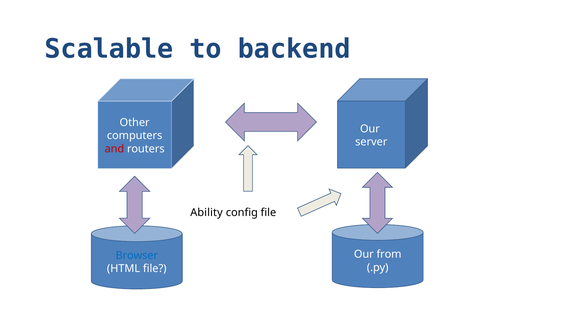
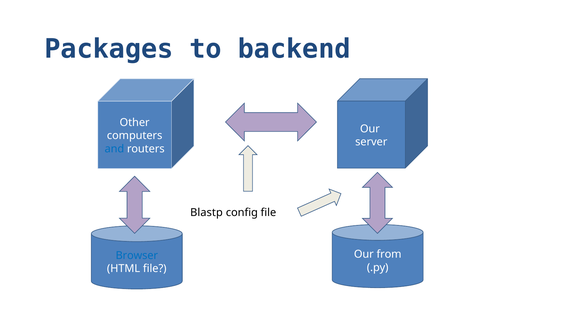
Scalable: Scalable -> Packages (109, 49)
and colour: red -> blue (114, 149)
Ability: Ability -> Blastp (206, 212)
